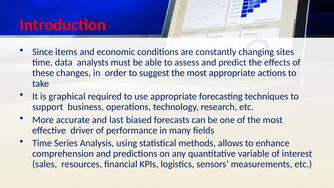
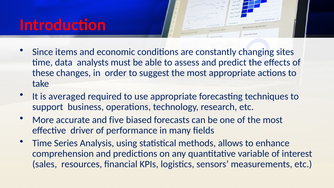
graphical: graphical -> averaged (67, 96)
last: last -> five (116, 120)
